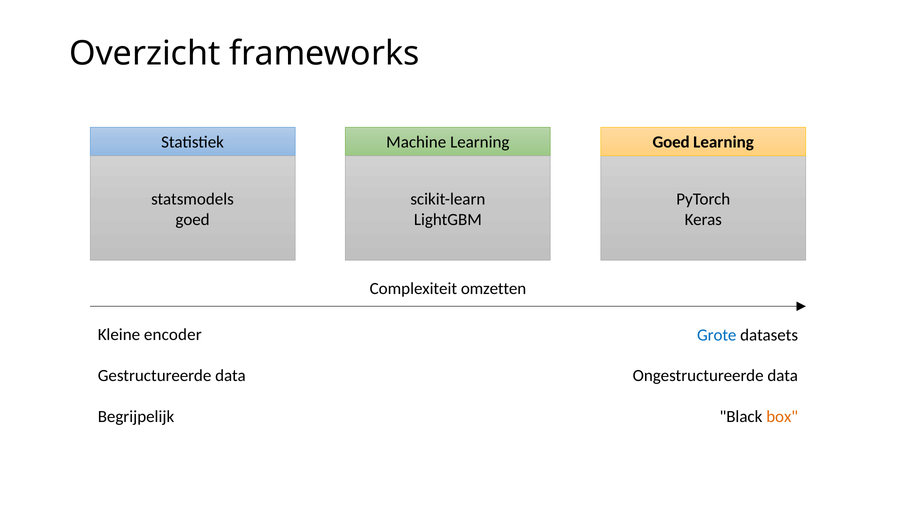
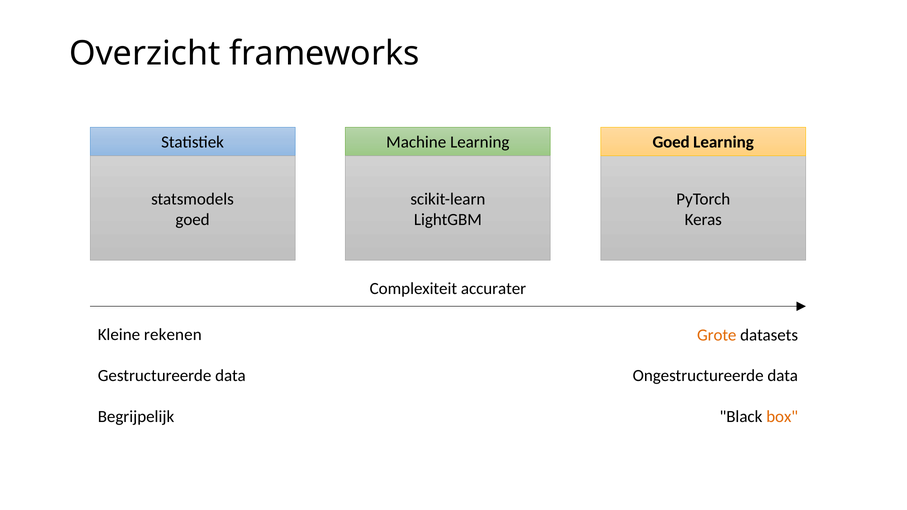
omzetten: omzetten -> accurater (494, 289)
encoder: encoder -> rekenen (173, 335)
Grote colour: blue -> orange (717, 335)
